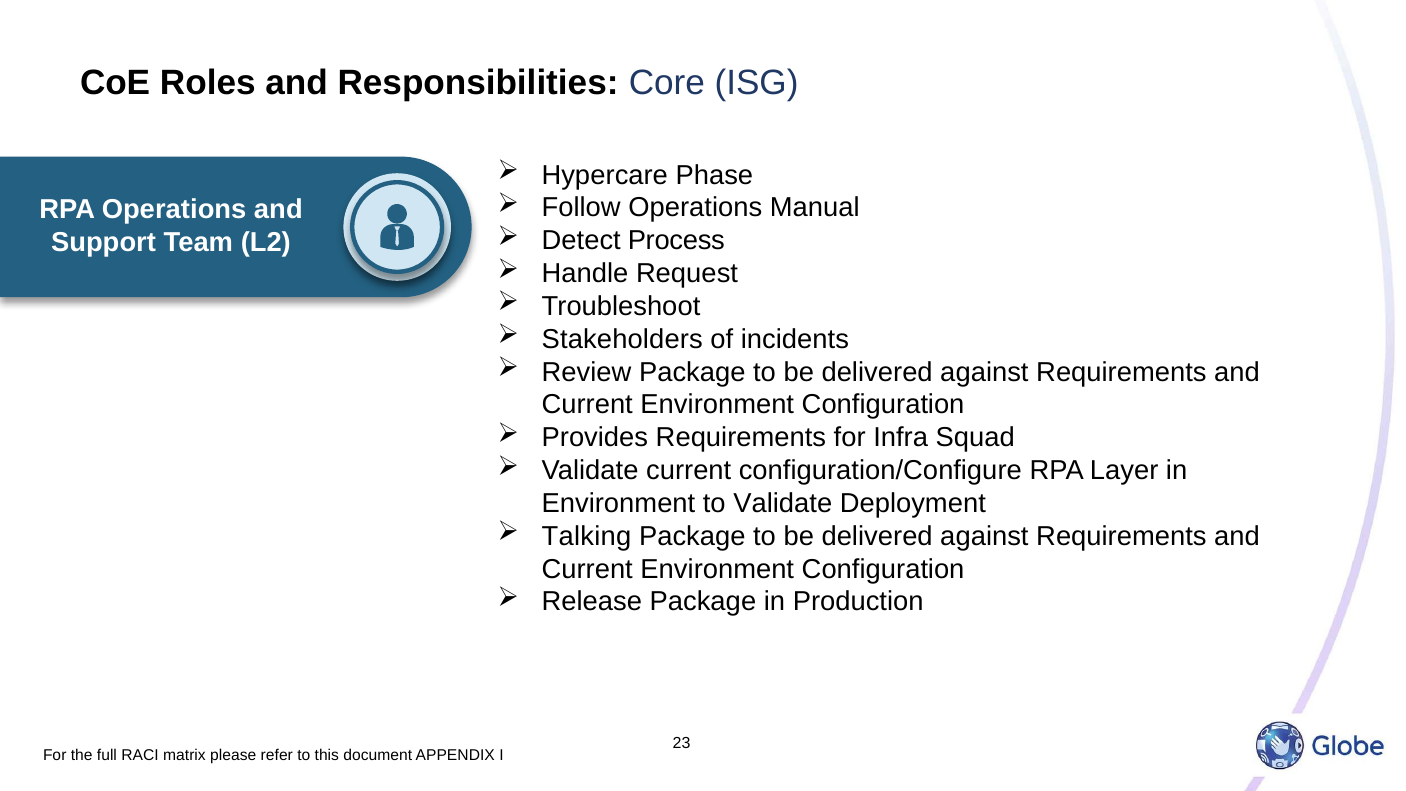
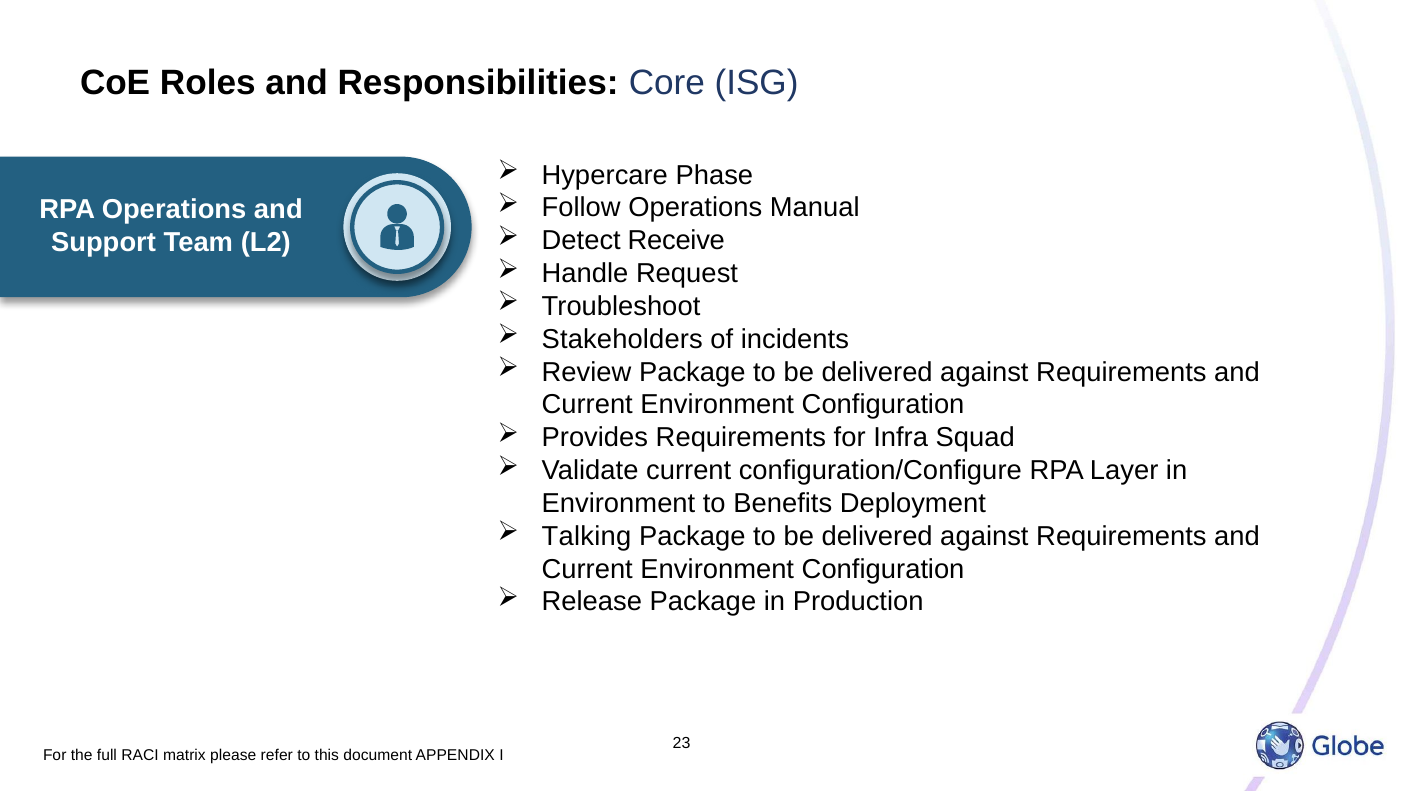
Process: Process -> Receive (676, 241)
to Validate: Validate -> Benefits (783, 503)
